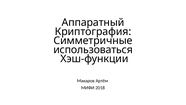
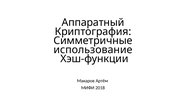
использоваться: использоваться -> использование (93, 50)
